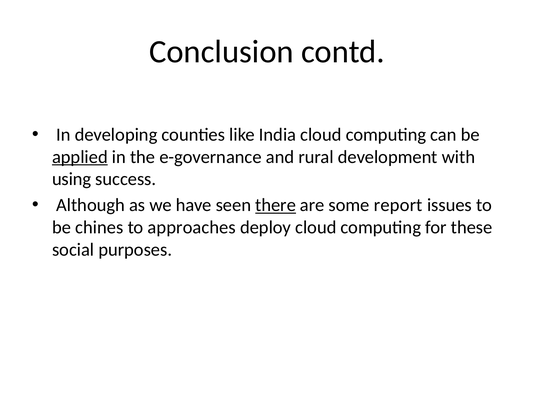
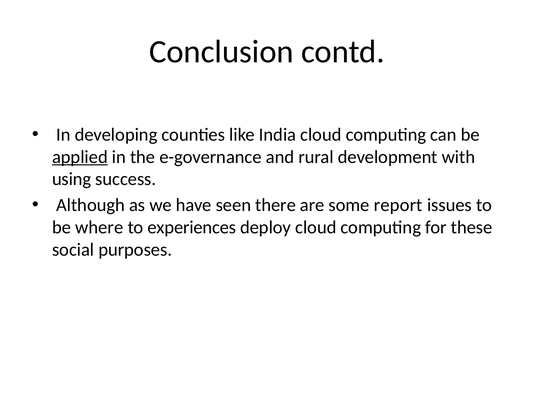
there underline: present -> none (276, 205)
chines: chines -> where (99, 227)
approaches: approaches -> experiences (192, 227)
